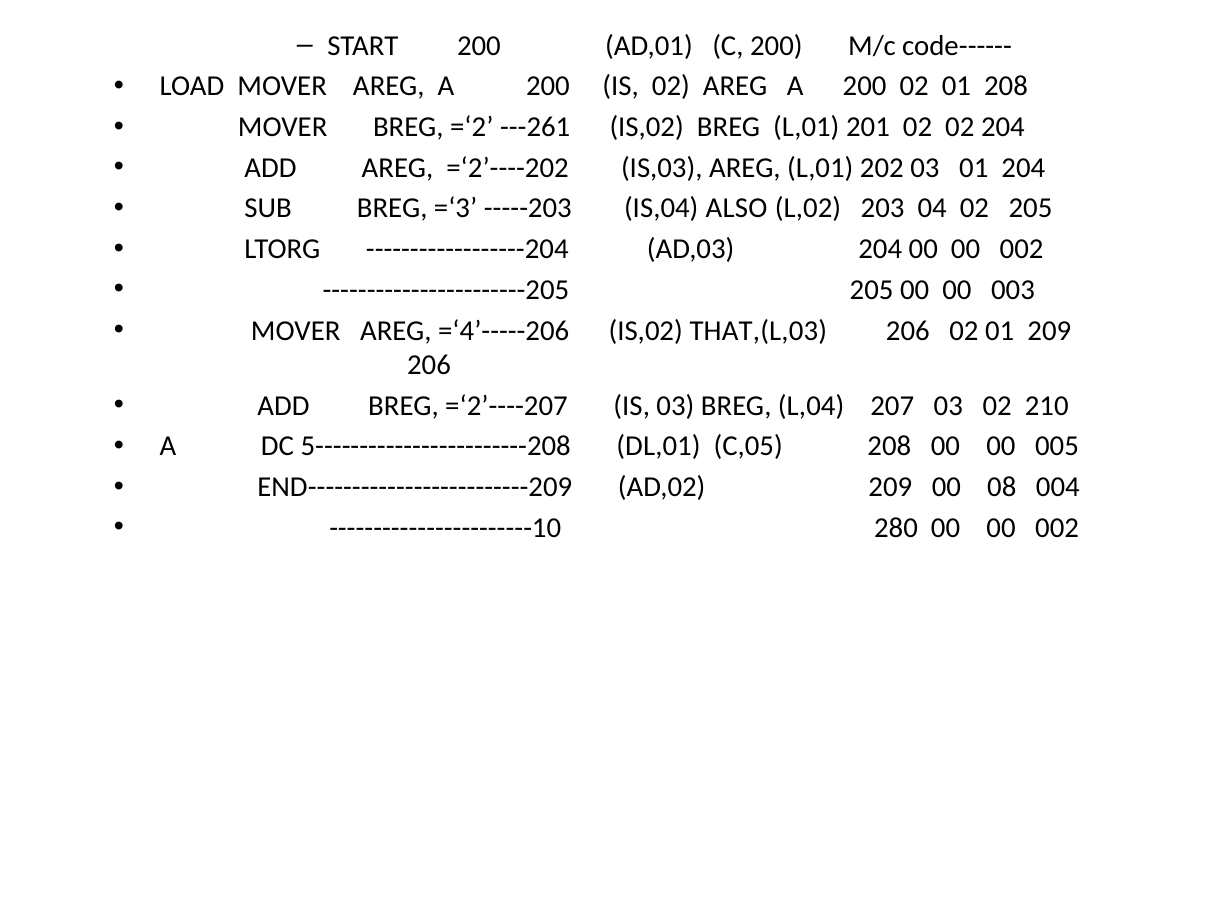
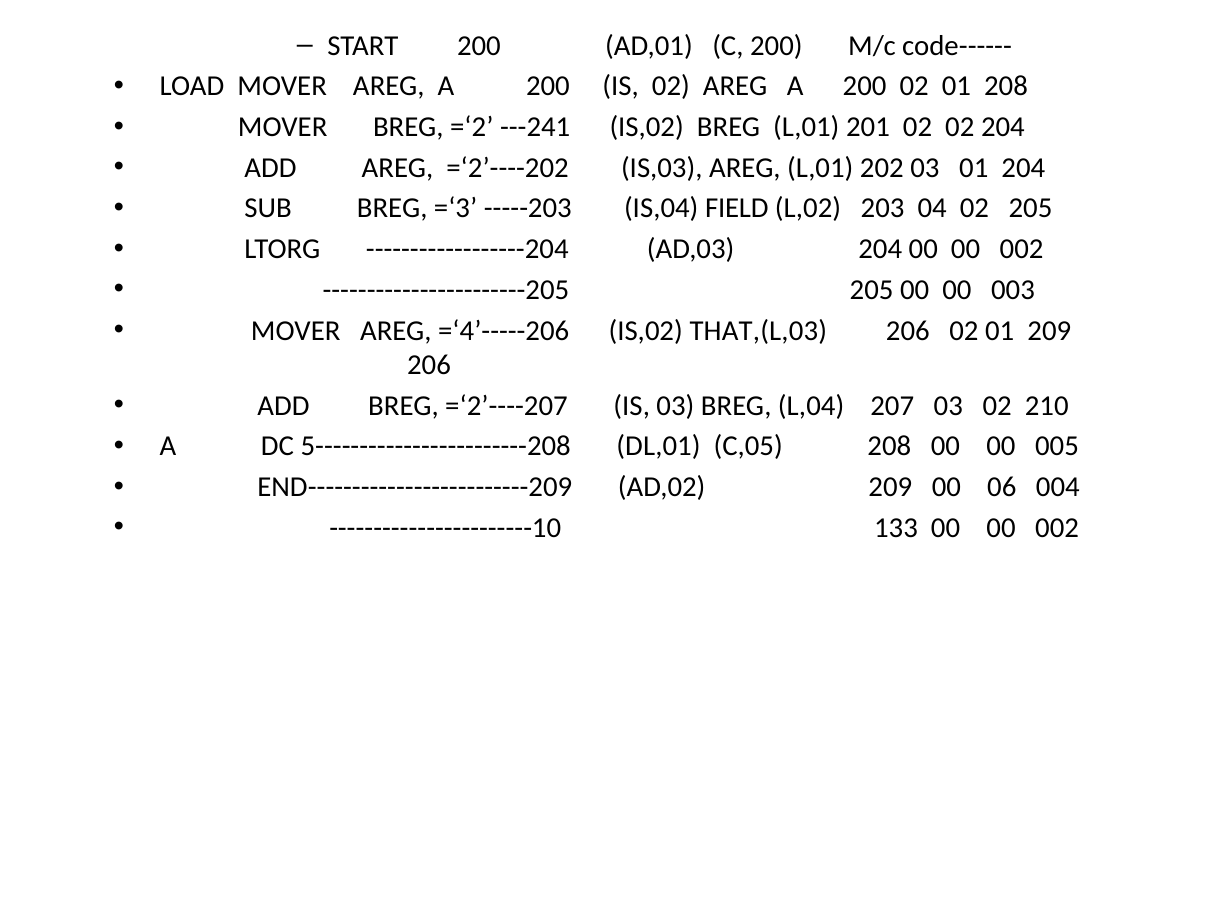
---261: ---261 -> ---241 (535, 127)
ALSO: ALSO -> FIELD (737, 208)
08: 08 -> 06 (1002, 487)
280: 280 -> 133 (896, 528)
